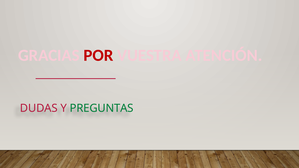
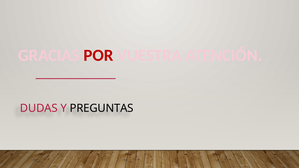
PREGUNTAS colour: green -> black (102, 108)
